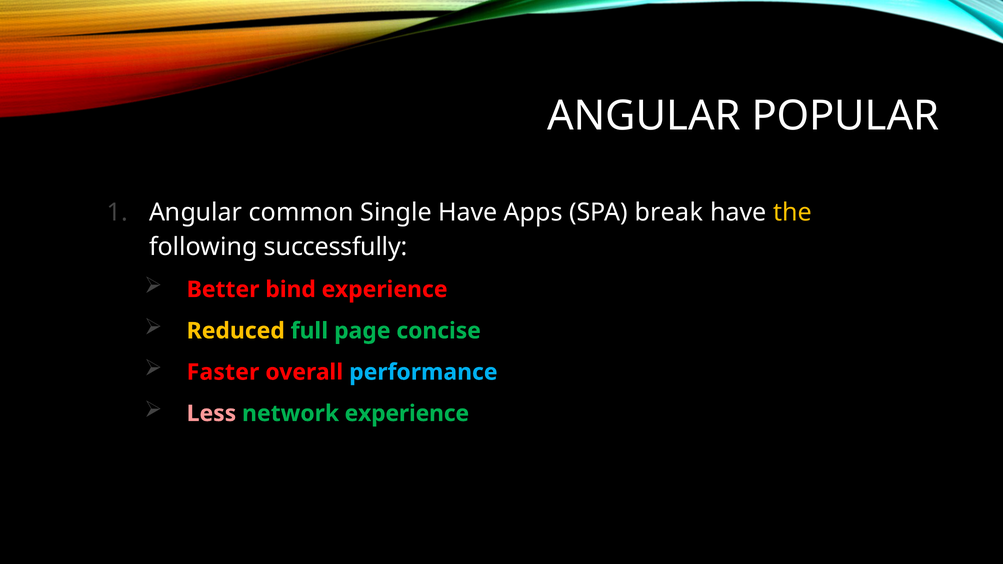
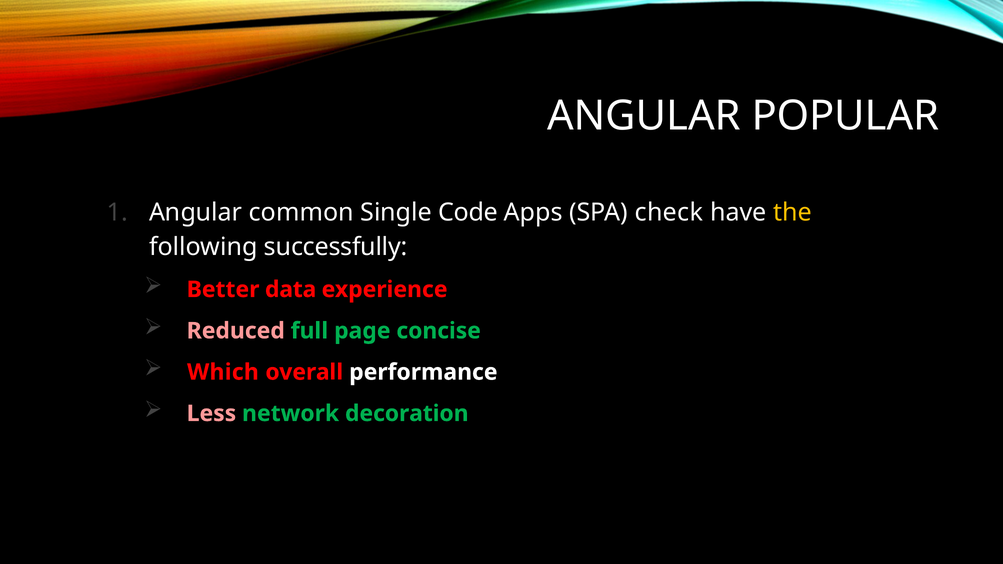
Single Have: Have -> Code (468, 213)
break: break -> check (669, 213)
bind: bind -> data (291, 290)
Reduced colour: yellow -> pink (236, 331)
Faster: Faster -> Which (223, 372)
performance colour: light blue -> white (423, 372)
network experience: experience -> decoration (407, 414)
